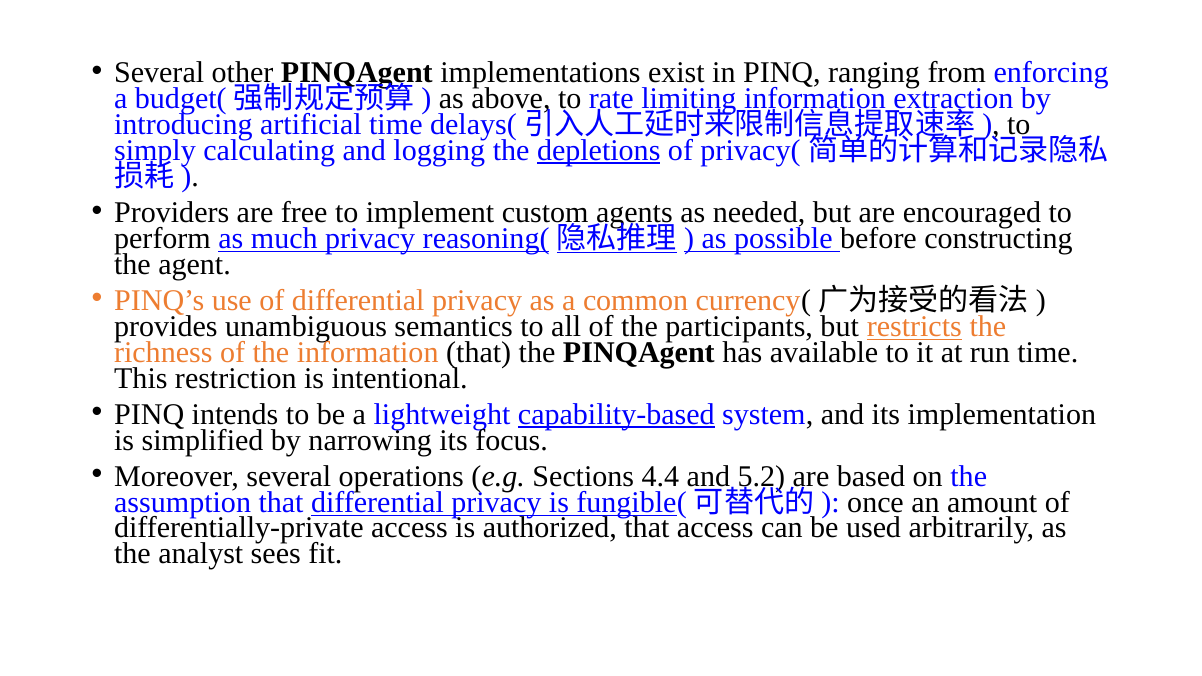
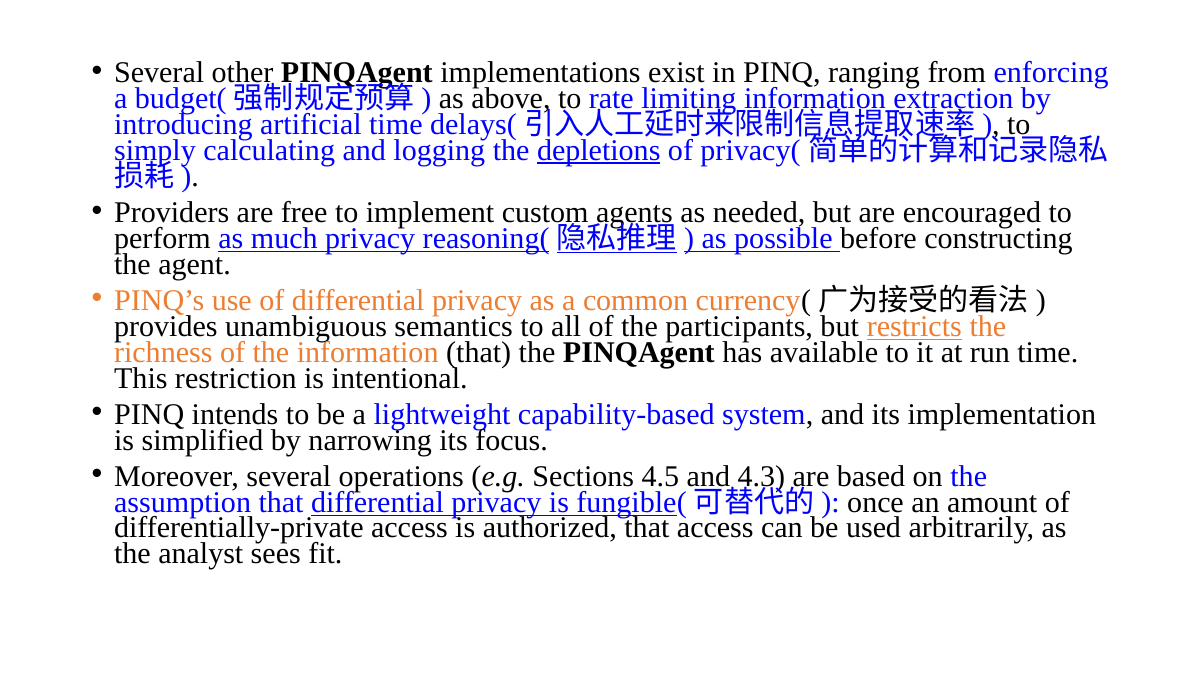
capability-based underline: present -> none (616, 414)
4.4: 4.4 -> 4.5 (660, 476)
5.2: 5.2 -> 4.3 (761, 476)
